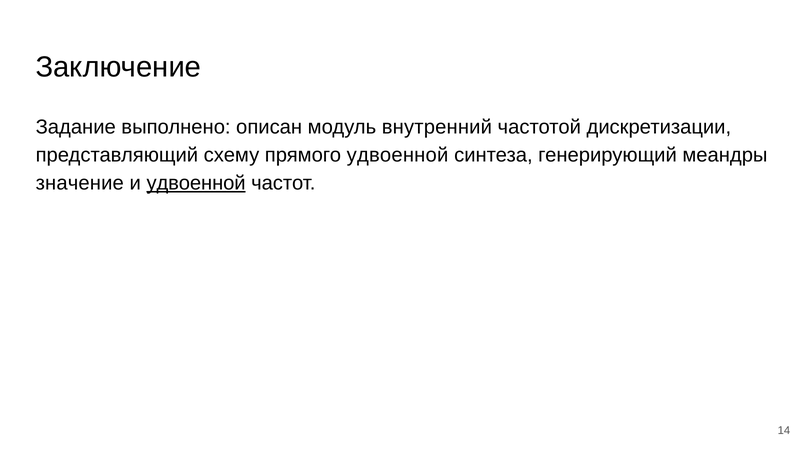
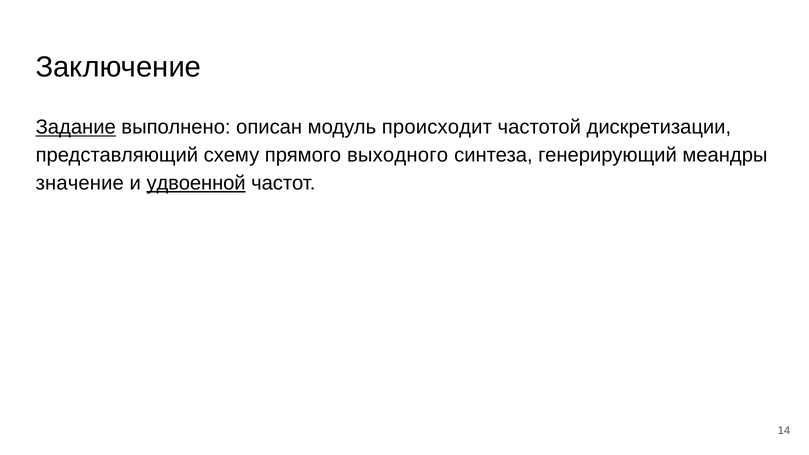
Задание underline: none -> present (76, 127)
внутренний: внутренний -> происходит (437, 127)
прямого удвоенной: удвоенной -> выходного (398, 155)
